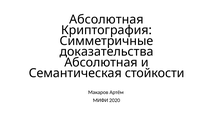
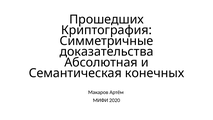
Абсолютная: Абсолютная -> Прошедших (106, 19)
стойкости: стойкости -> конечных (155, 73)
